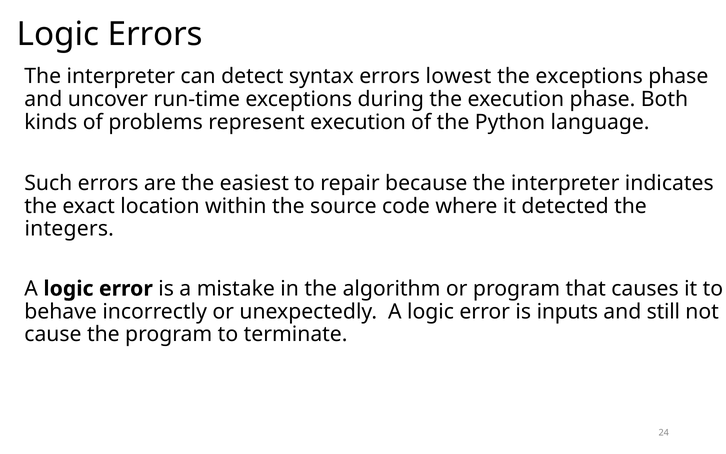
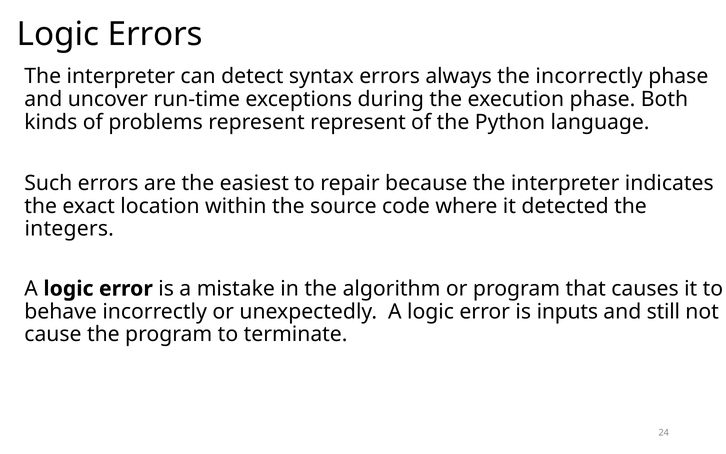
lowest: lowest -> always (459, 76)
the exceptions: exceptions -> incorrectly (589, 76)
represent execution: execution -> represent (358, 122)
